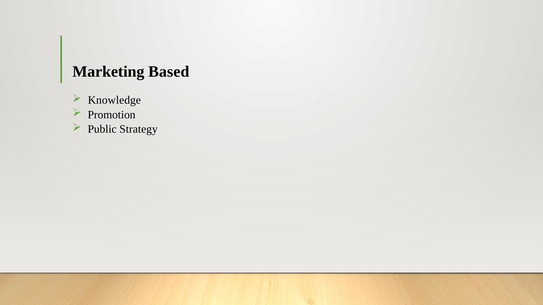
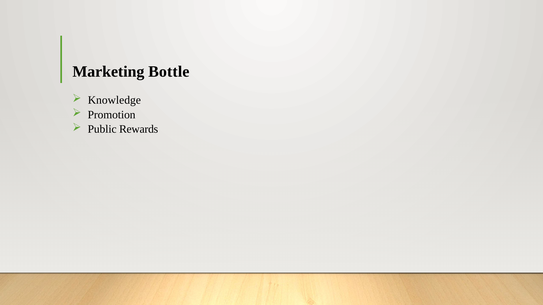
Based: Based -> Bottle (169, 72)
Strategy: Strategy -> Rewards (139, 129)
